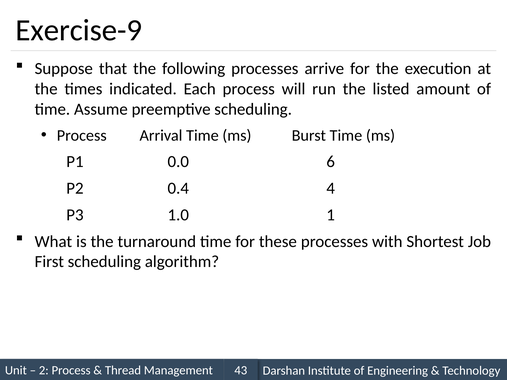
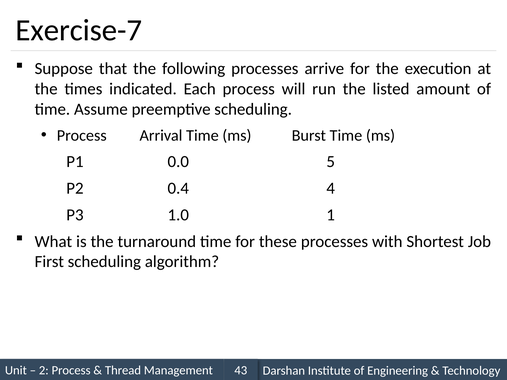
Exercise-9: Exercise-9 -> Exercise-7 (79, 30)
6: 6 -> 5 (331, 162)
